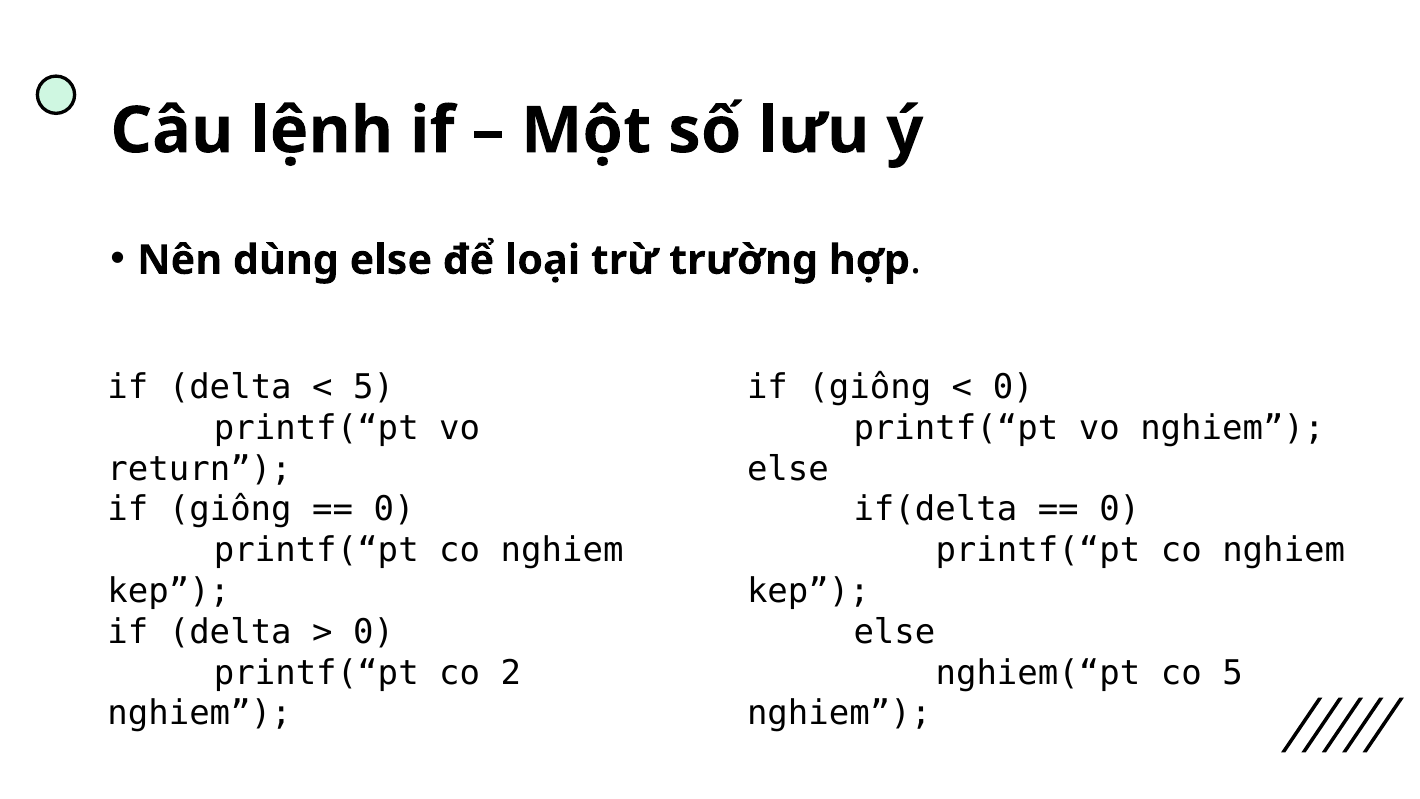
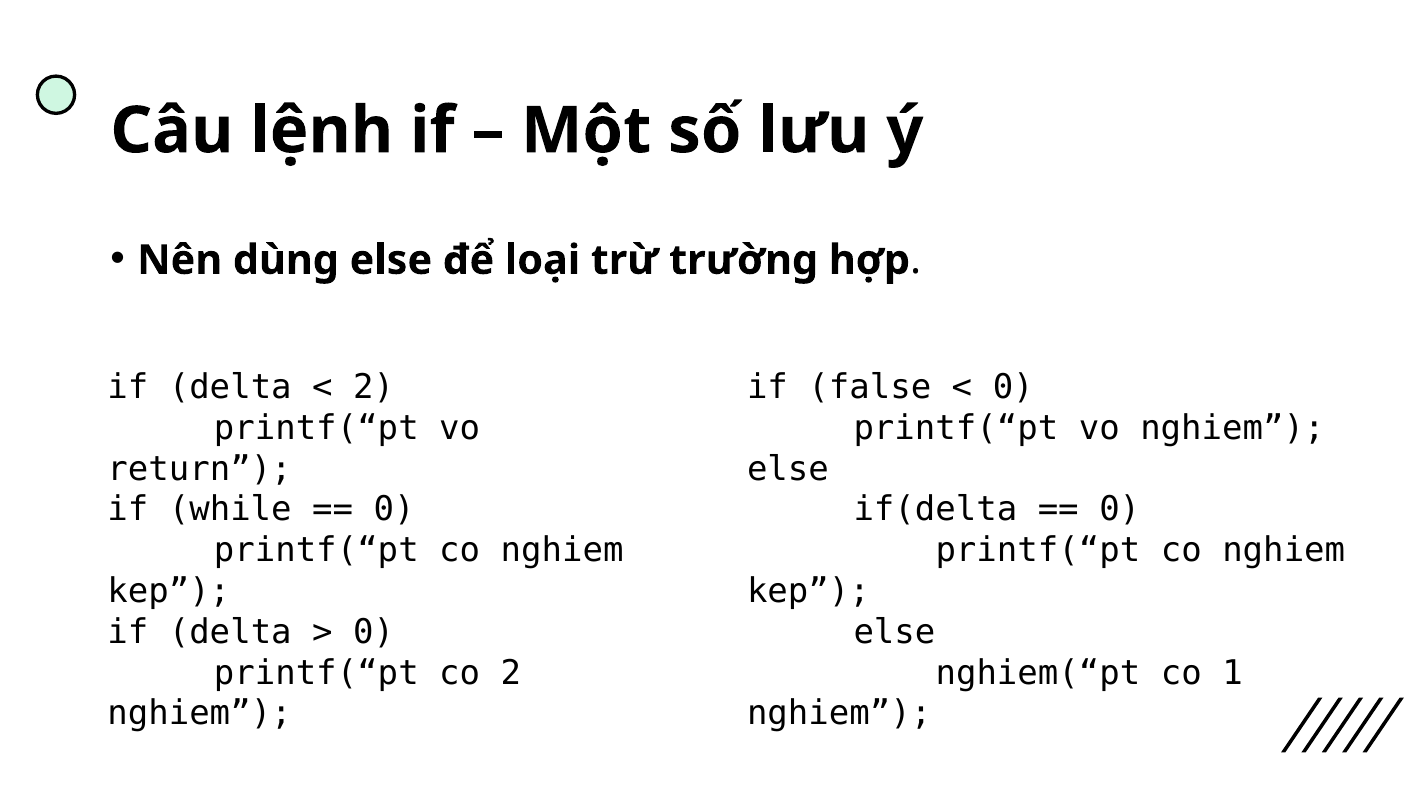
5: 5 -> 2 (374, 387)
giống: giống -> false (870, 387)
giống: giống -> while (230, 510)
co 5: 5 -> 1 (1233, 673)
